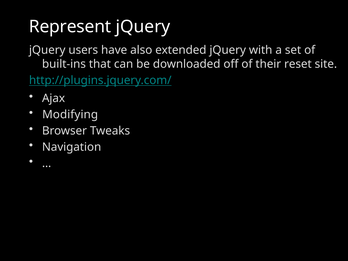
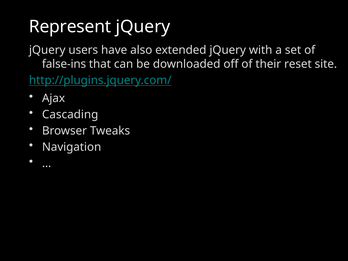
built-ins: built-ins -> false-ins (64, 64)
Modifying: Modifying -> Cascading (70, 115)
